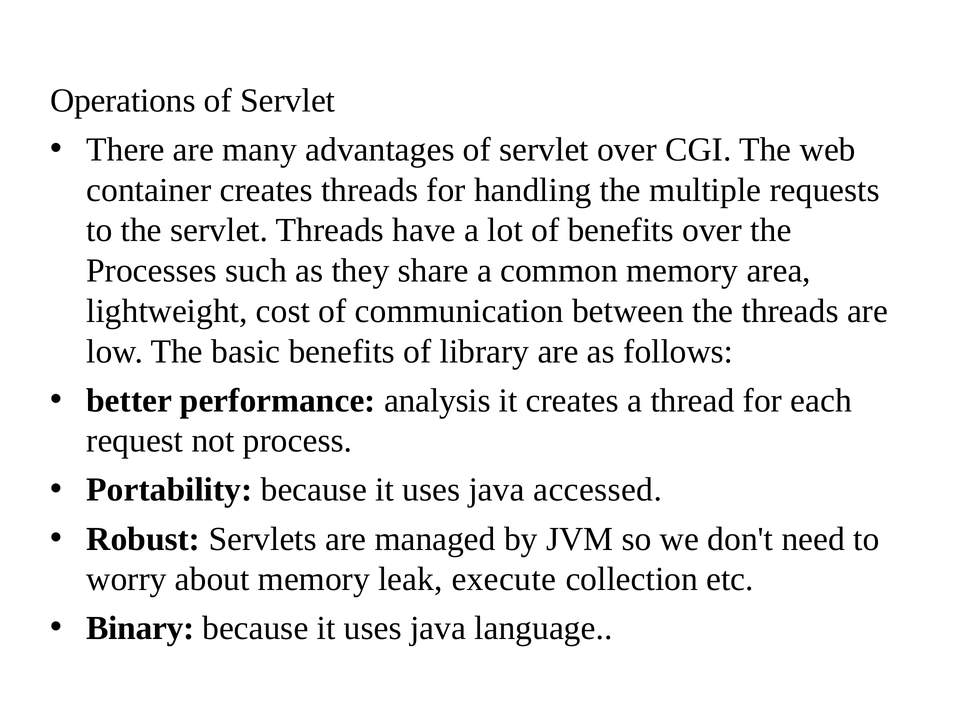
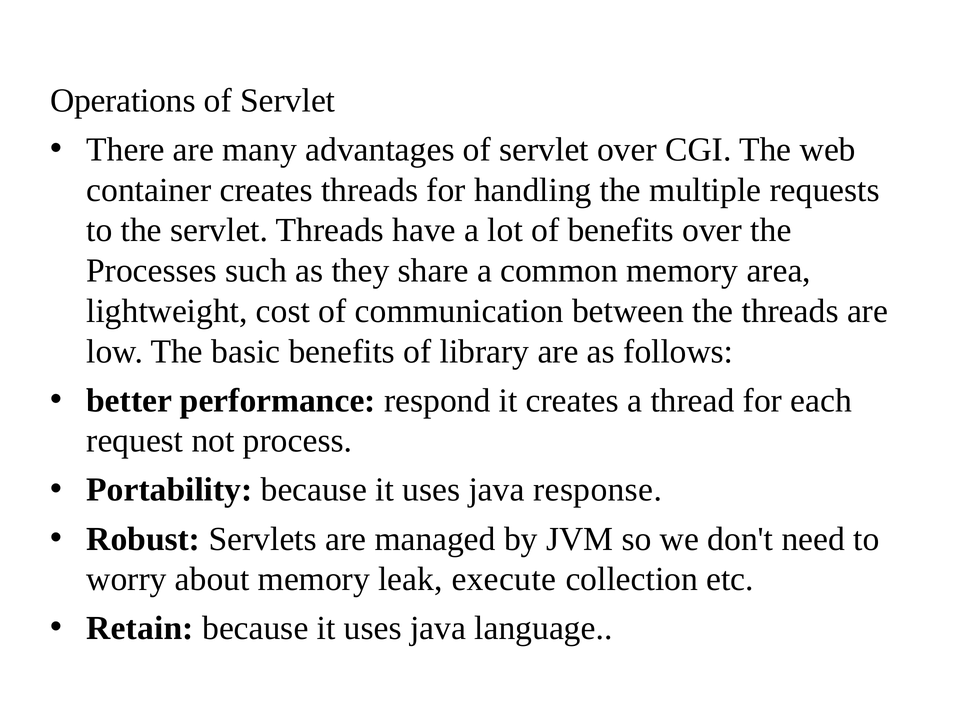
analysis: analysis -> respond (437, 400)
accessed: accessed -> response (598, 490)
Binary: Binary -> Retain (140, 628)
